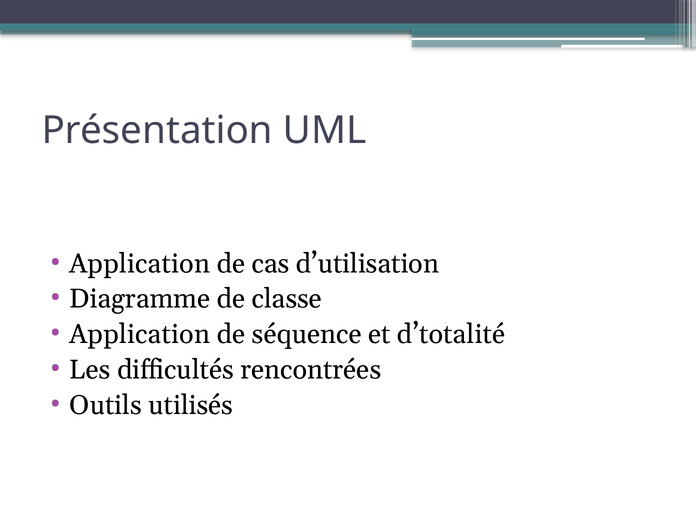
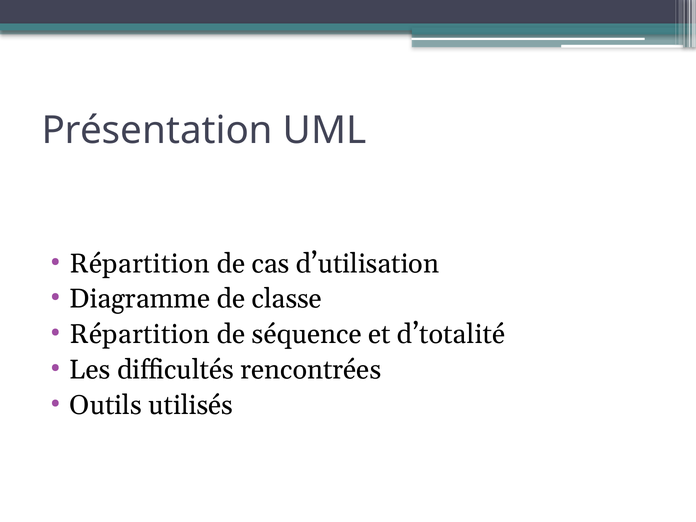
Application: Application -> Répartition (140, 264)
Application: Application -> Répartition (140, 334)
